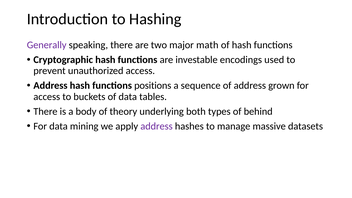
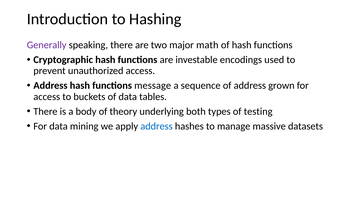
positions: positions -> message (153, 86)
behind: behind -> testing (258, 111)
address colour: purple -> blue (157, 126)
